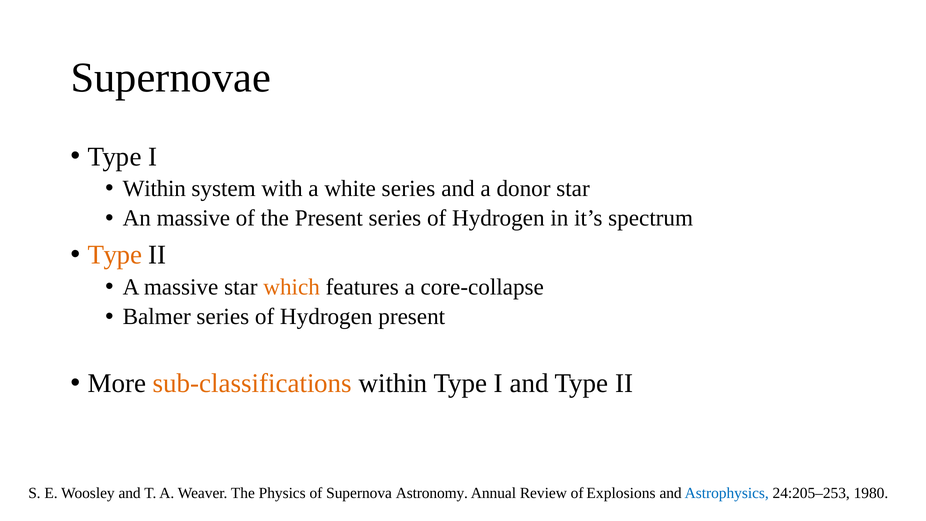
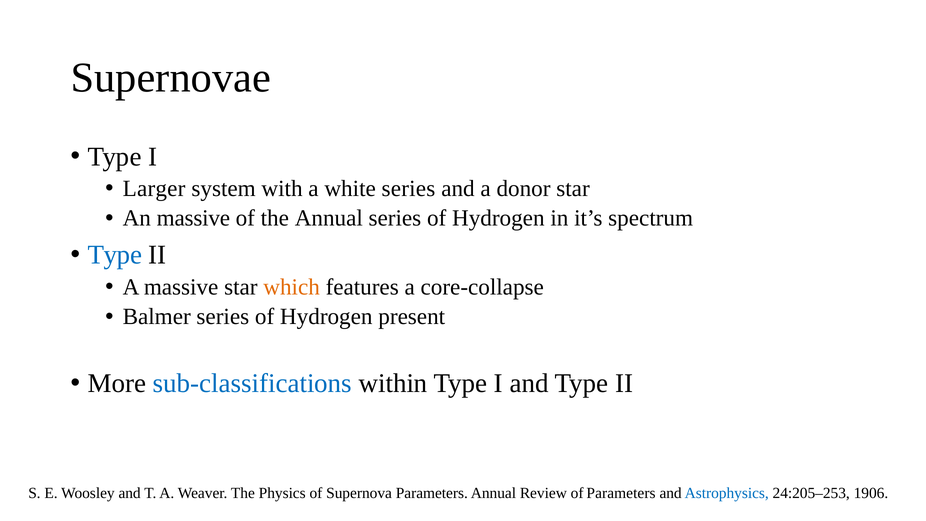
Within: Within -> Larger (154, 188)
the Present: Present -> Annual (329, 218)
Type colour: orange -> blue (115, 255)
sub-classifications colour: orange -> blue (252, 383)
Supernova Astronomy: Astronomy -> Parameters (432, 493)
of Explosions: Explosions -> Parameters (621, 493)
1980: 1980 -> 1906 (871, 493)
